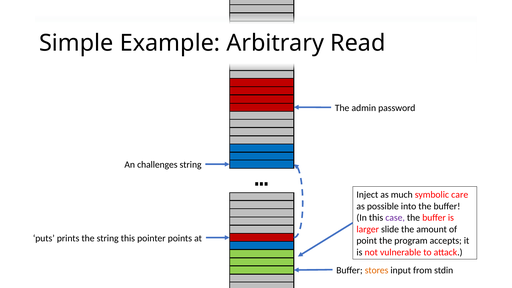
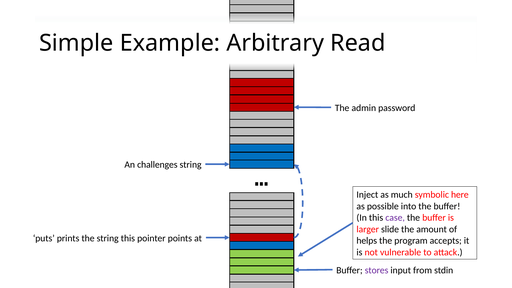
care: care -> here (460, 195)
point: point -> helps (367, 241)
stores colour: orange -> purple (377, 270)
